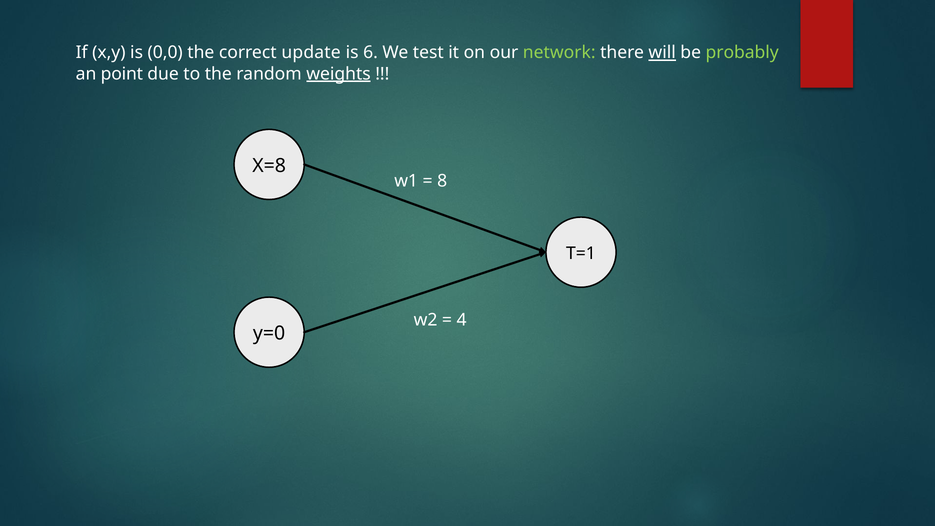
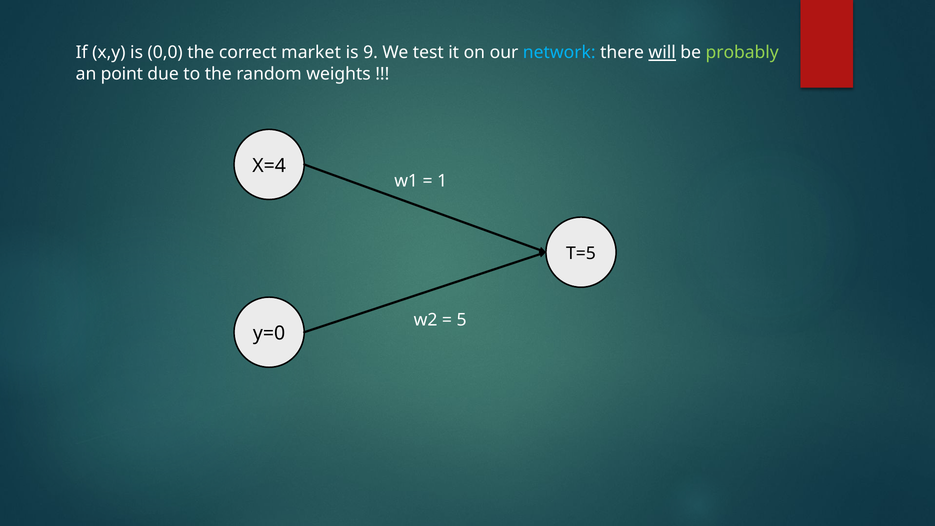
update: update -> market (311, 53)
6: 6 -> 9 (371, 53)
network colour: light green -> light blue (559, 53)
weights underline: present -> none (339, 74)
X=8: X=8 -> X=4 (269, 166)
8: 8 -> 1 (442, 181)
T=1: T=1 -> T=5 (581, 253)
4: 4 -> 5 (462, 320)
